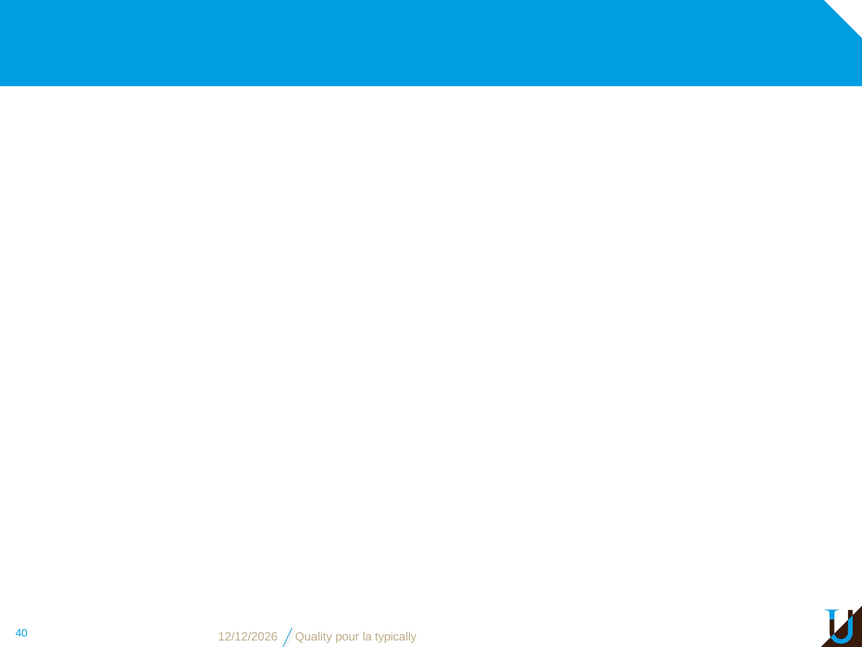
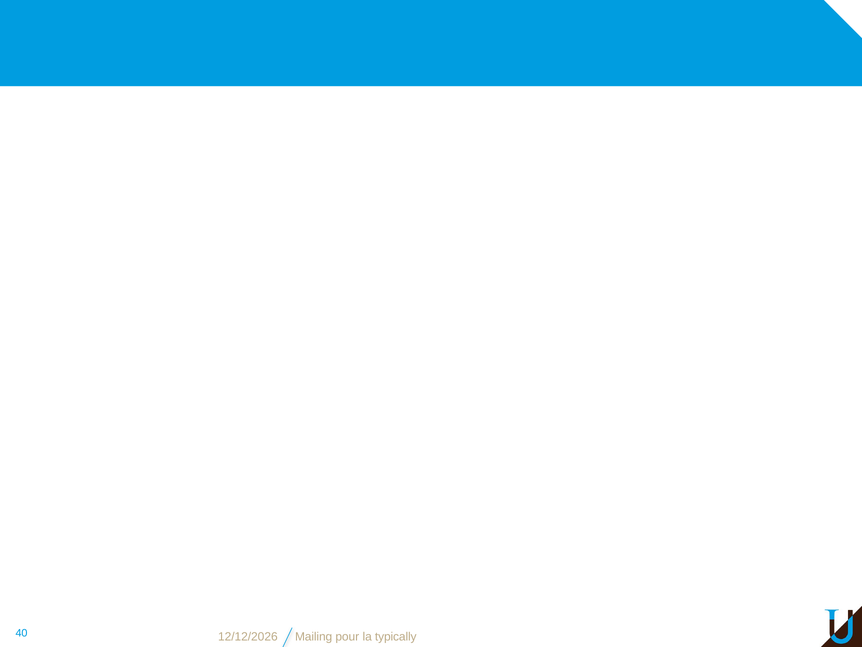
Quality: Quality -> Mailing (314, 636)
